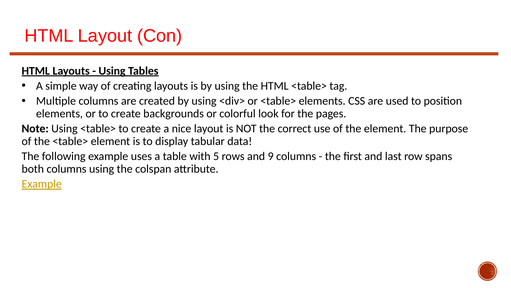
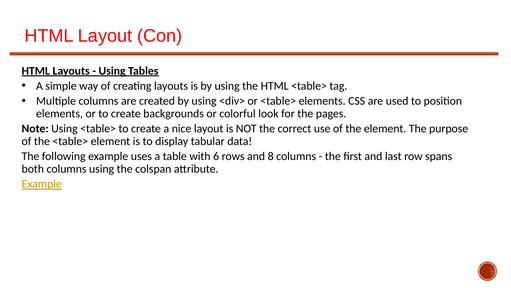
5: 5 -> 6 (216, 156)
9: 9 -> 8 (271, 156)
